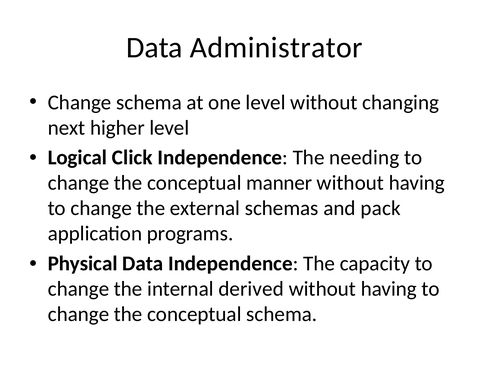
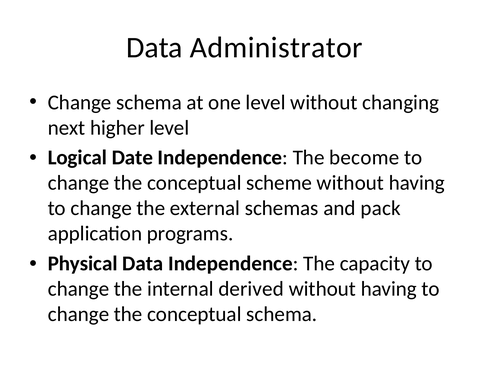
Click: Click -> Date (132, 157)
needing: needing -> become (364, 157)
manner: manner -> scheme (279, 183)
